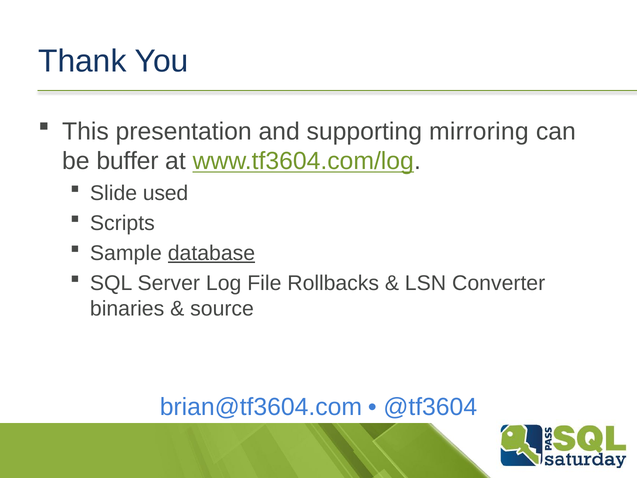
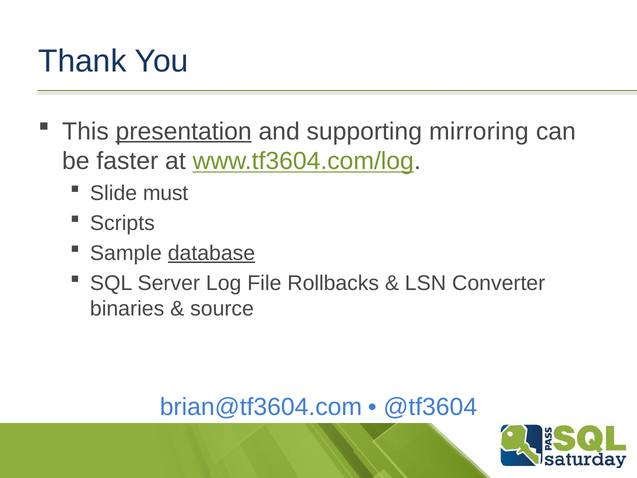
presentation underline: none -> present (184, 131)
buffer: buffer -> faster (127, 161)
used: used -> must (166, 193)
